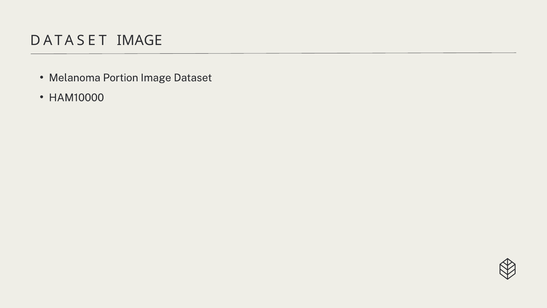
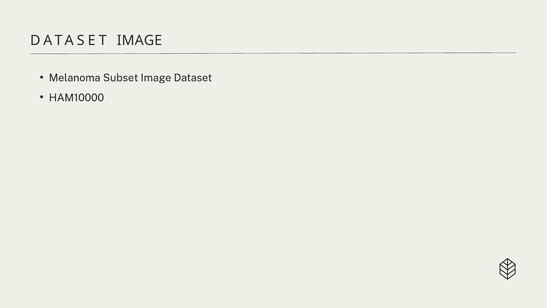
Portion: Portion -> Subset (121, 78)
